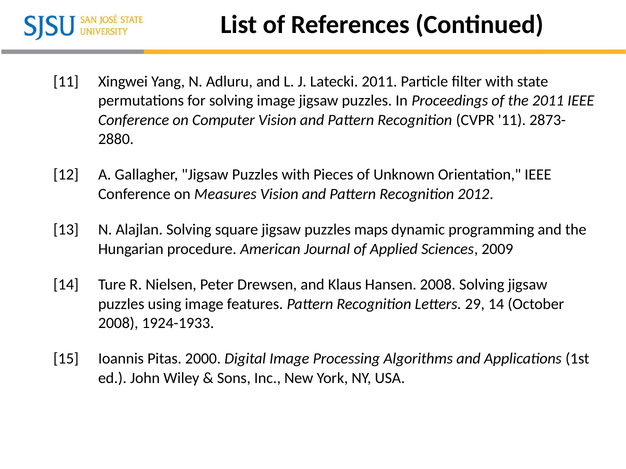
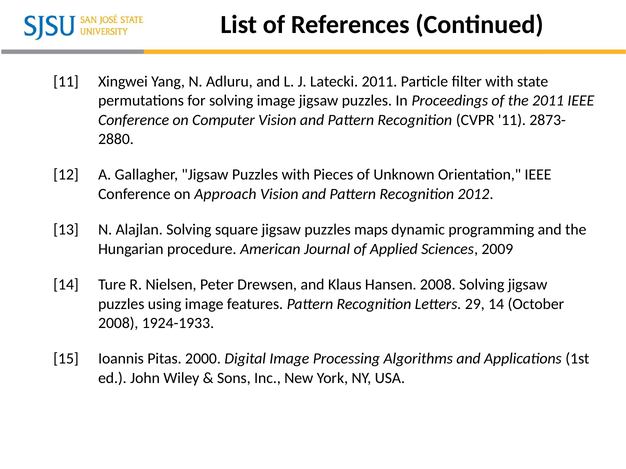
Measures: Measures -> Approach (225, 194)
